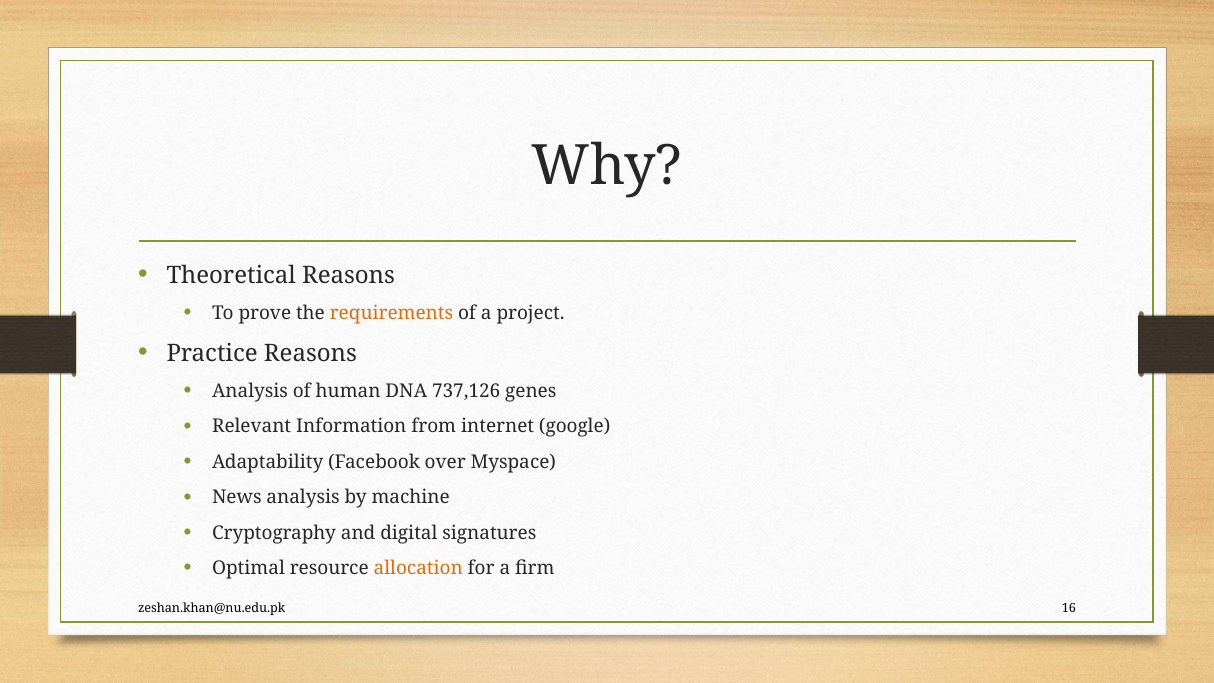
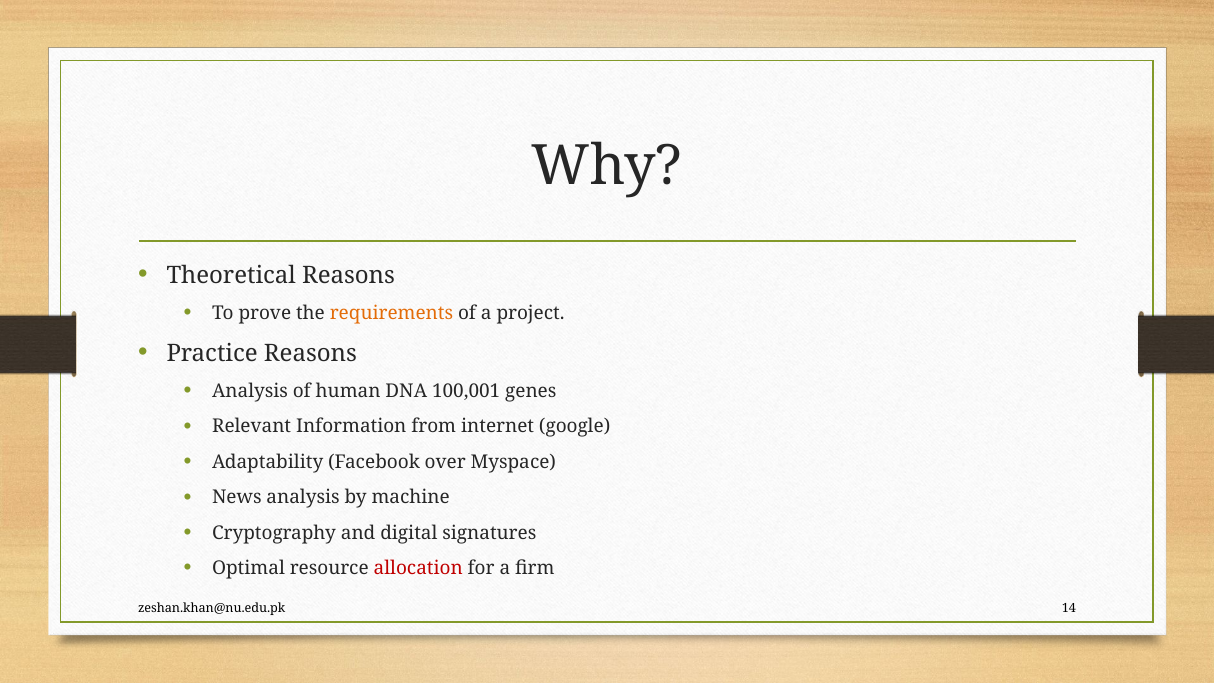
737,126: 737,126 -> 100,001 (466, 391)
allocation colour: orange -> red (418, 568)
16: 16 -> 14 (1069, 608)
